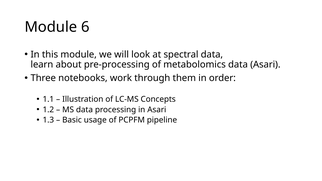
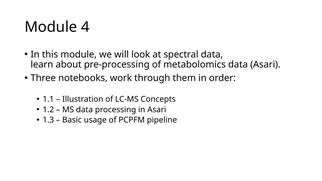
6: 6 -> 4 (85, 27)
